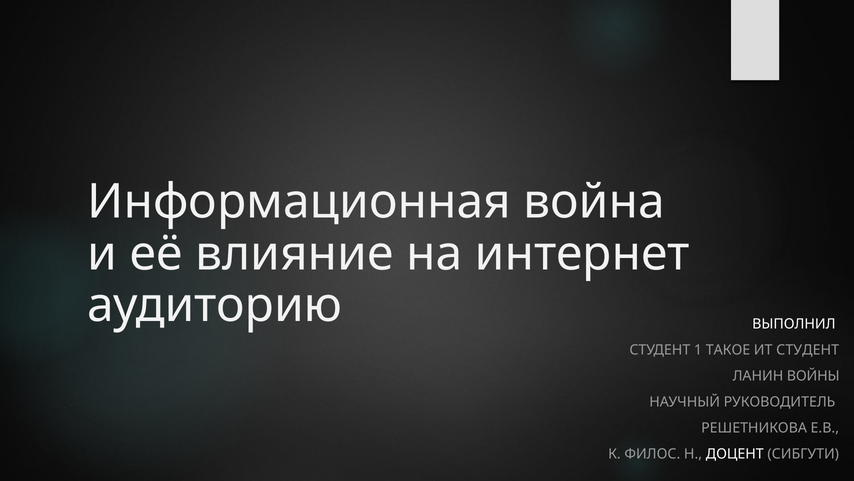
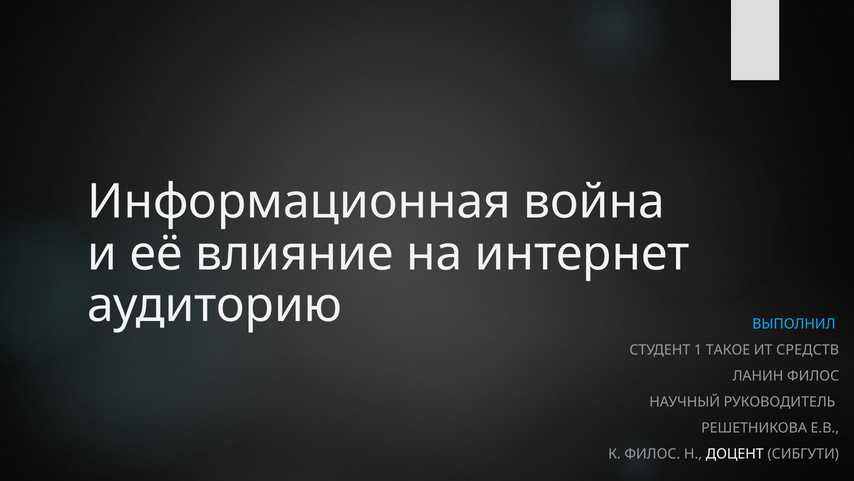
ВЫПОЛНИЛ colour: white -> light blue (794, 324)
ИТ СТУДЕНТ: СТУДЕНТ -> СРЕДСТВ (808, 350)
ЛАНИН ВОЙНЫ: ВОЙНЫ -> ФИЛОС (813, 375)
